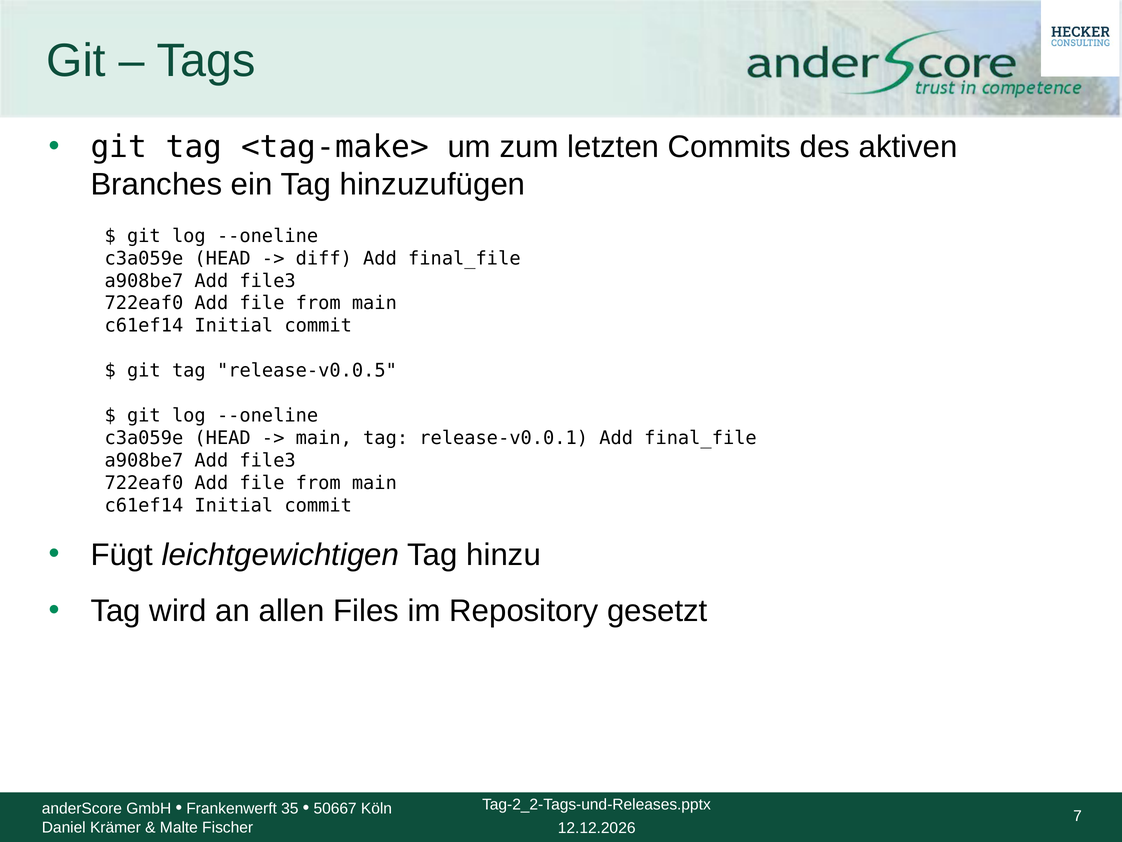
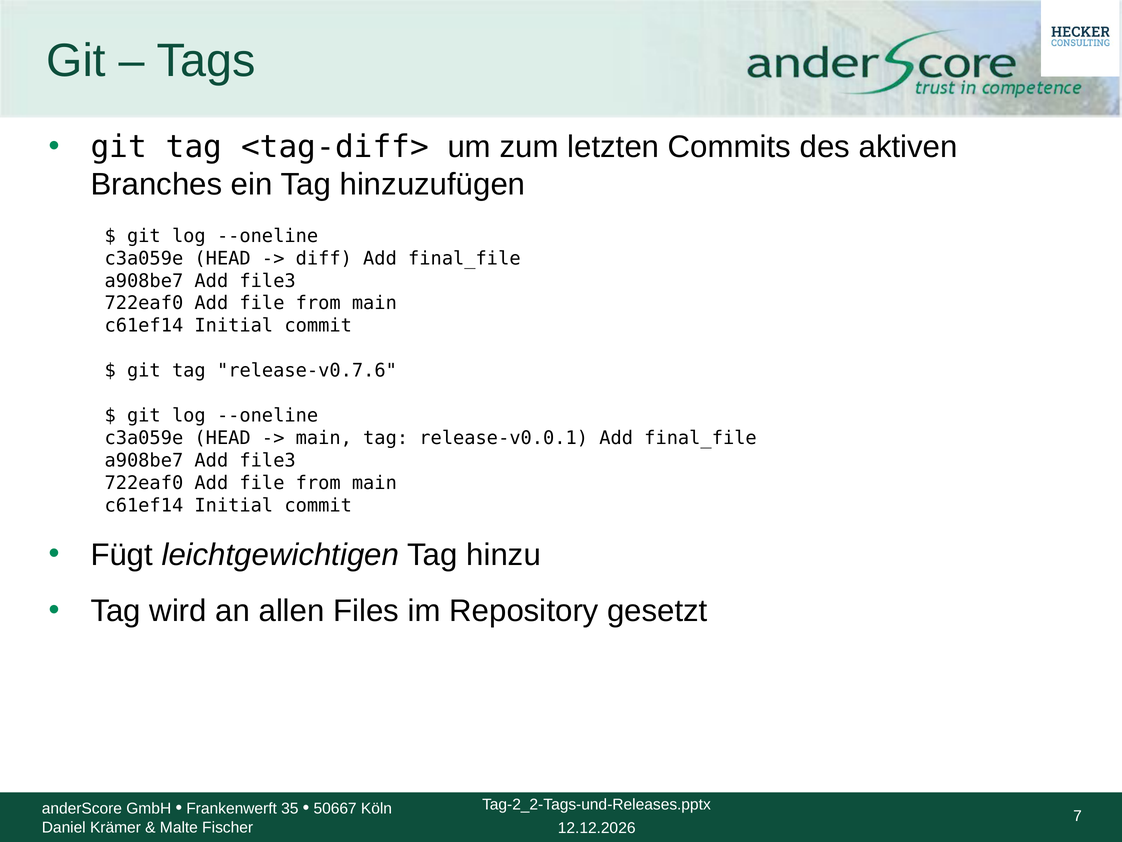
<tag-make>: <tag-make> -> <tag-diff> (335, 147)
release-v0.0.5: release-v0.0.5 -> release-v0.7.6 (307, 370)
